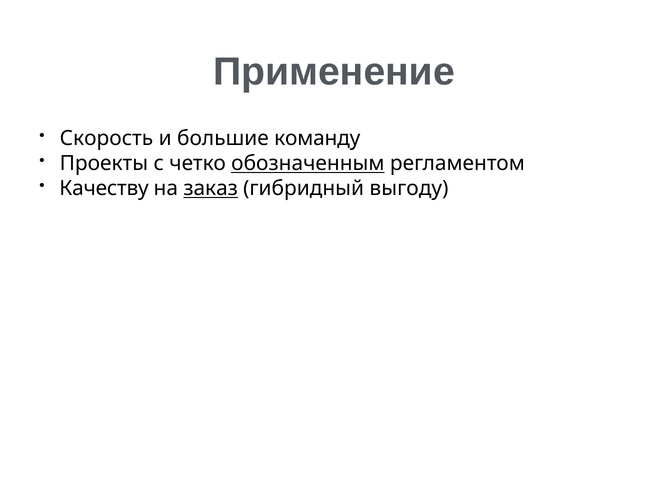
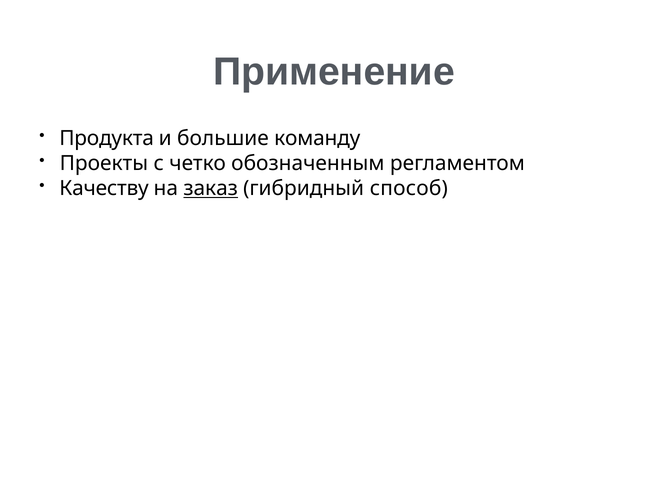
Скорость: Скорость -> Продукта (107, 138)
обозначенным underline: present -> none (308, 163)
выгоду: выгоду -> способ (409, 189)
